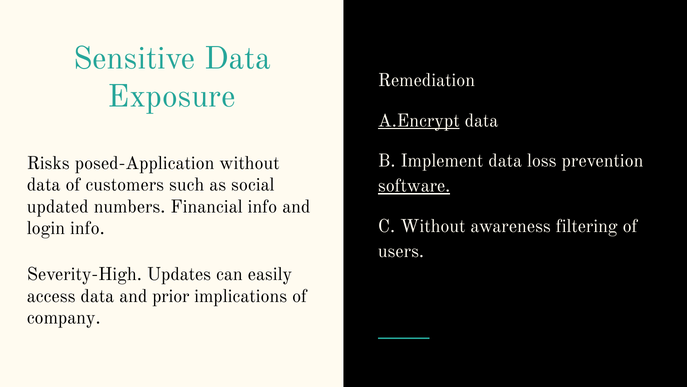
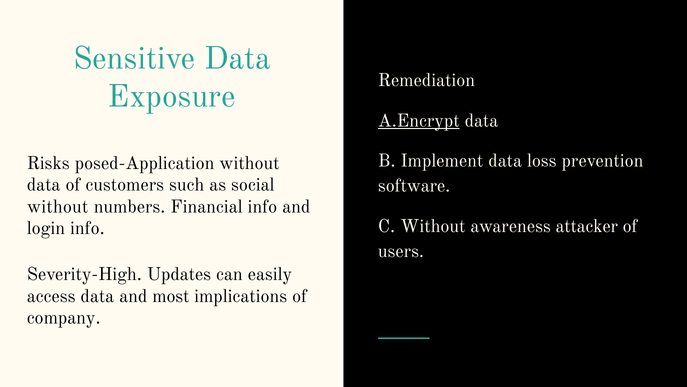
software underline: present -> none (414, 186)
updated: updated -> without (58, 206)
filtering: filtering -> attacker (587, 226)
prior: prior -> most (171, 296)
